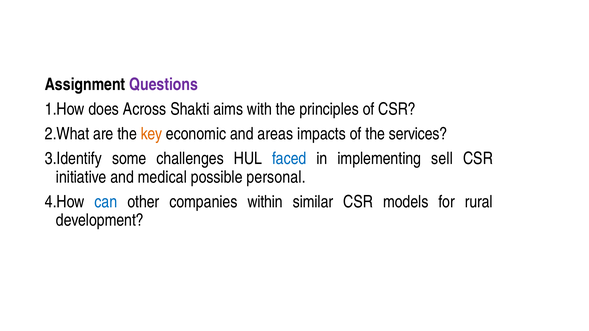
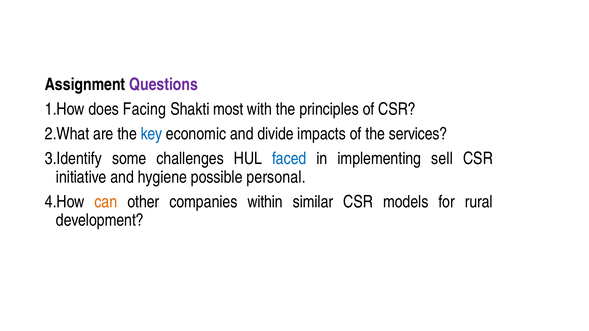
Across: Across -> Facing (145, 109)
aims: aims -> most (228, 109)
key colour: orange -> blue (152, 134)
areas: areas -> divide (276, 134)
medical: medical -> hygiene (162, 177)
can colour: blue -> orange (106, 202)
